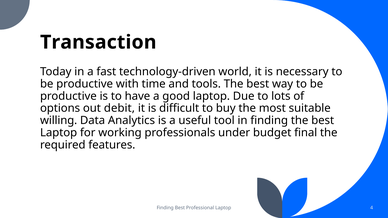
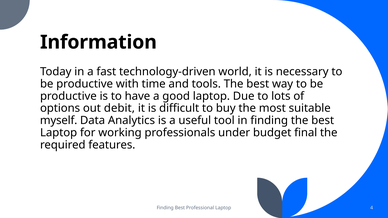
Transaction: Transaction -> Information (98, 42)
willing: willing -> myself (59, 121)
